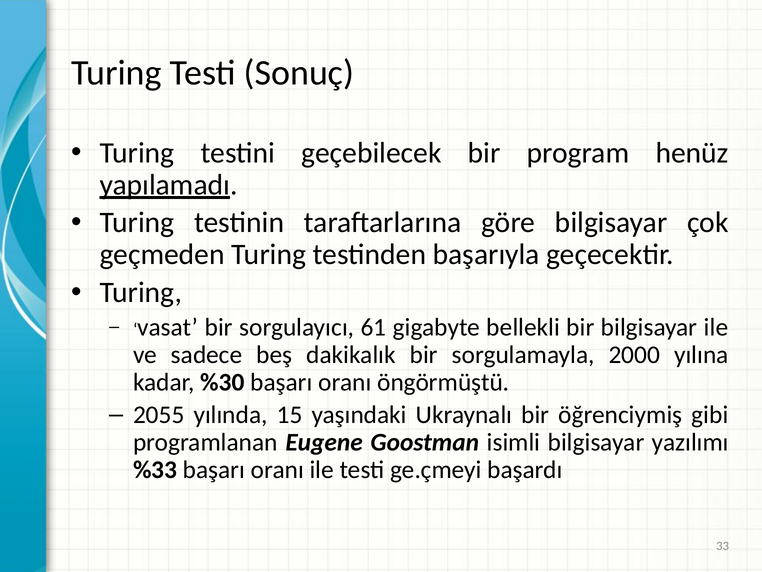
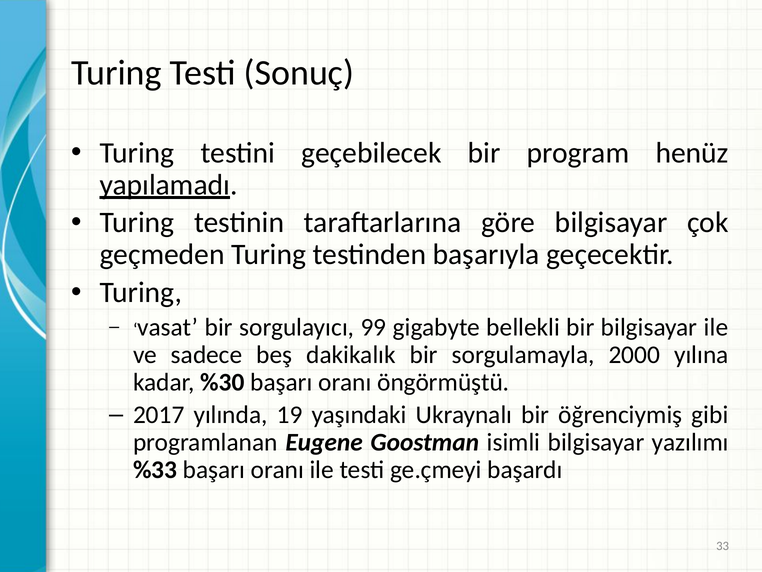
61: 61 -> 99 (373, 327)
2055: 2055 -> 2017 (159, 414)
15: 15 -> 19 (290, 414)
